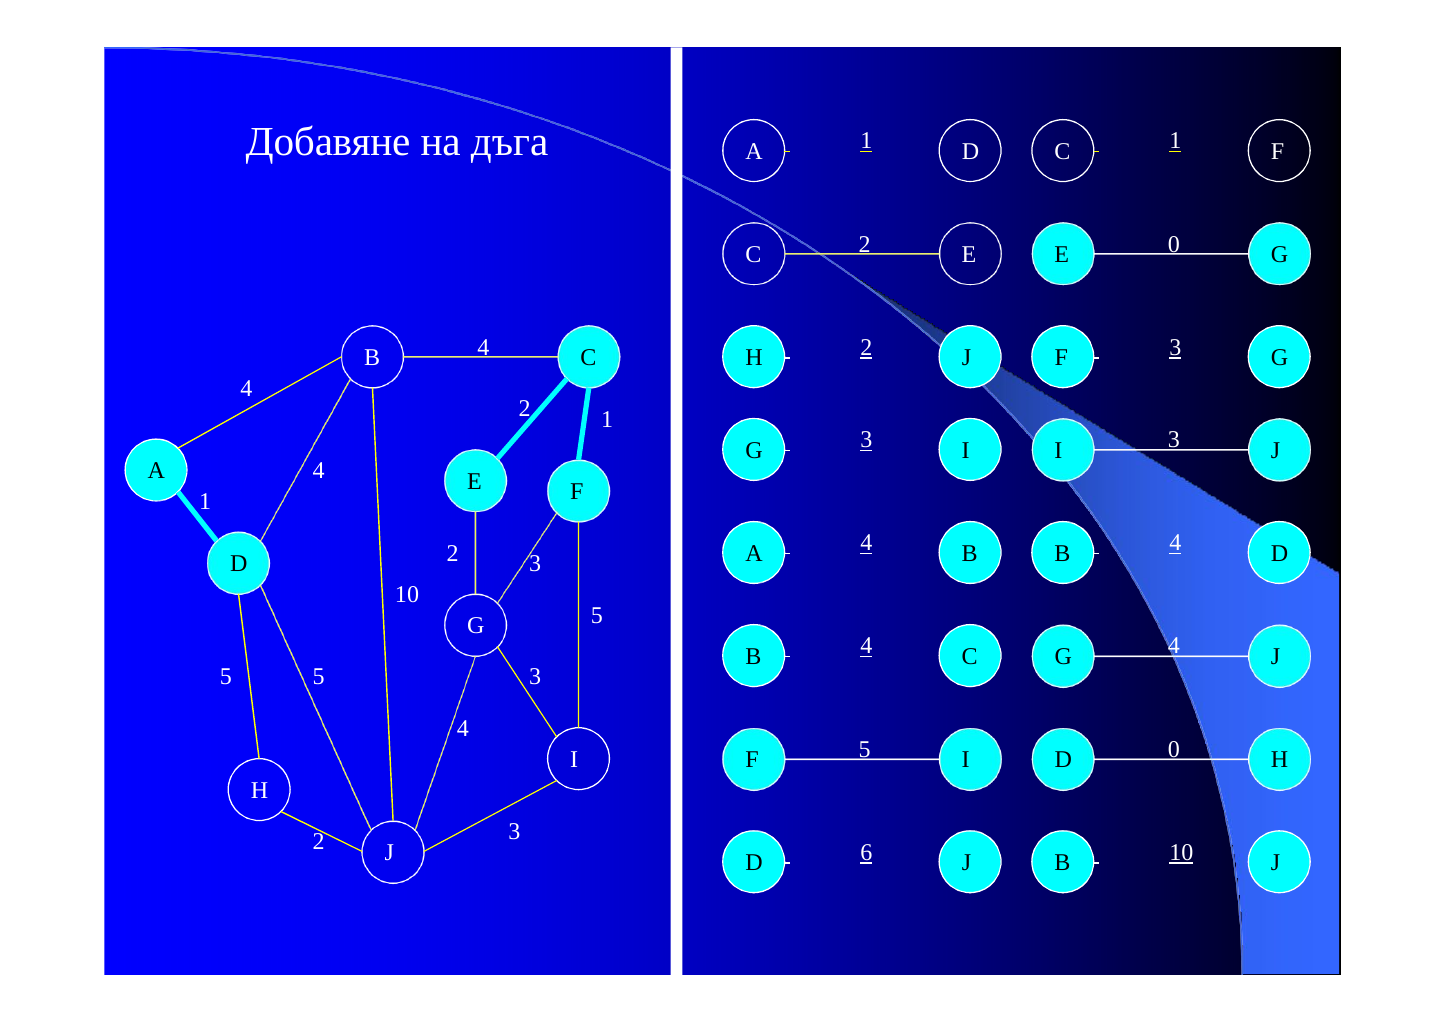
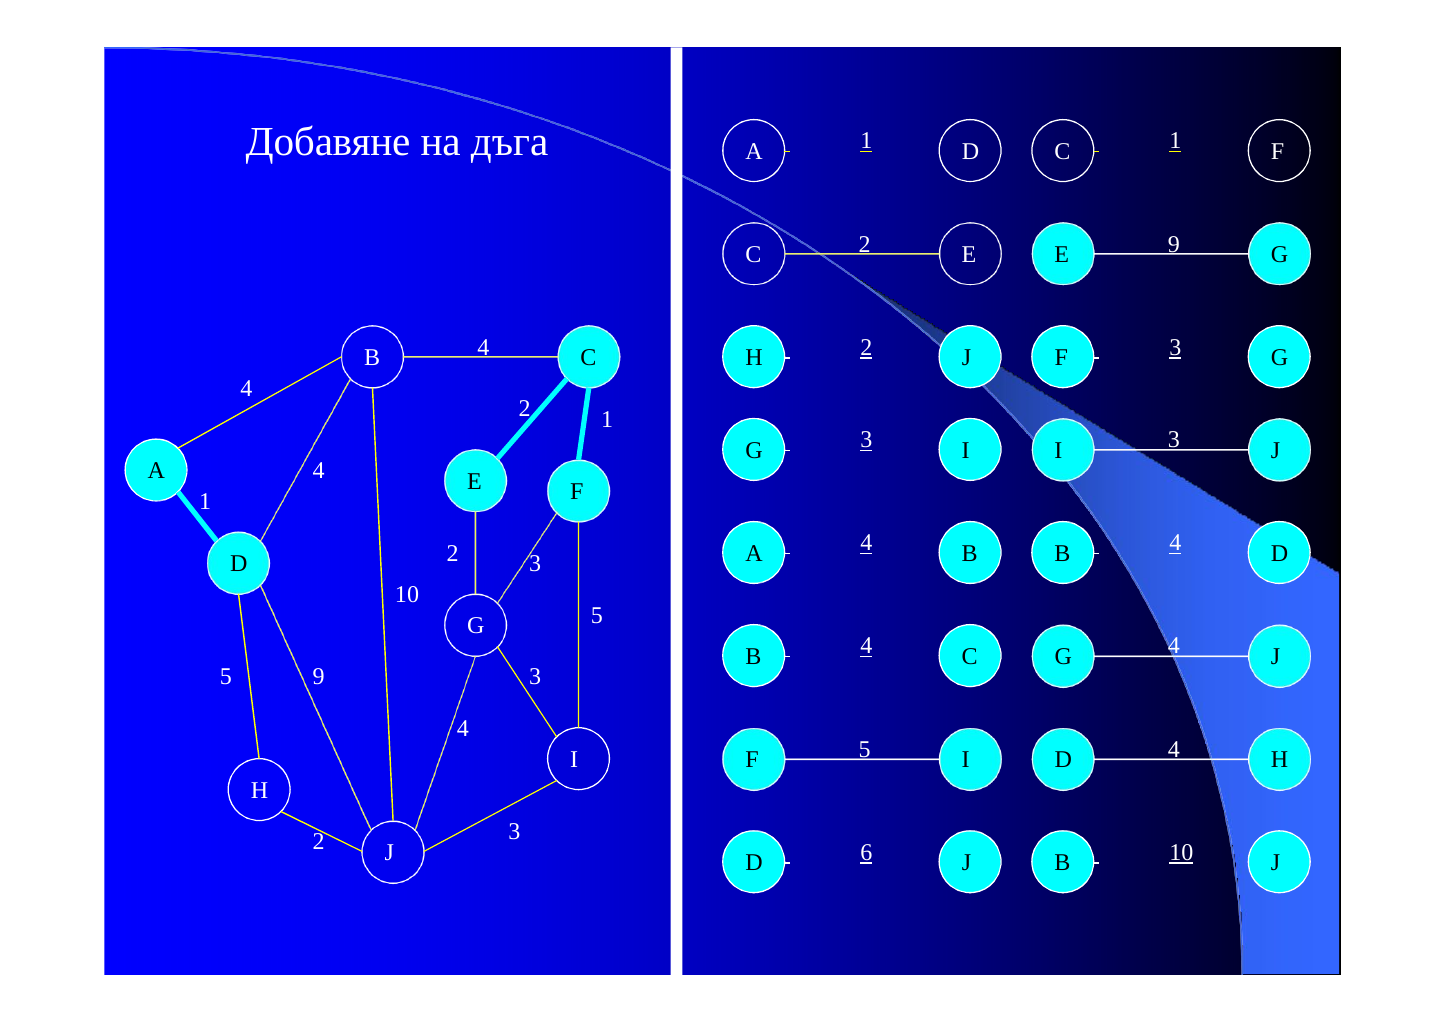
2 0: 0 -> 9 (1174, 244)
5: 5 -> 9 (319, 677)
5 0: 0 -> 4 (1174, 749)
